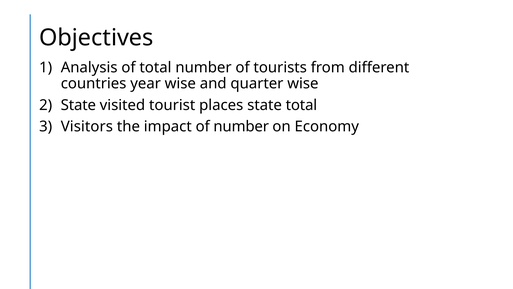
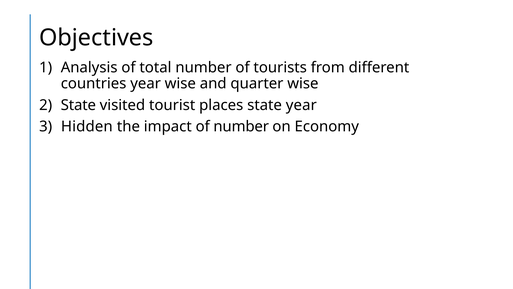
state total: total -> year (301, 105)
Visitors: Visitors -> Hidden (87, 126)
